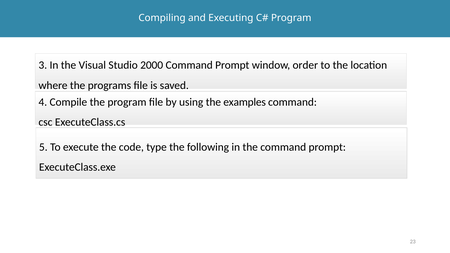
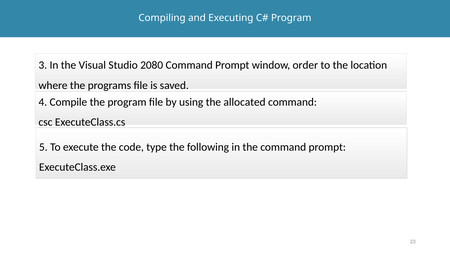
2000: 2000 -> 2080 (152, 65)
examples: examples -> allocated (245, 102)
